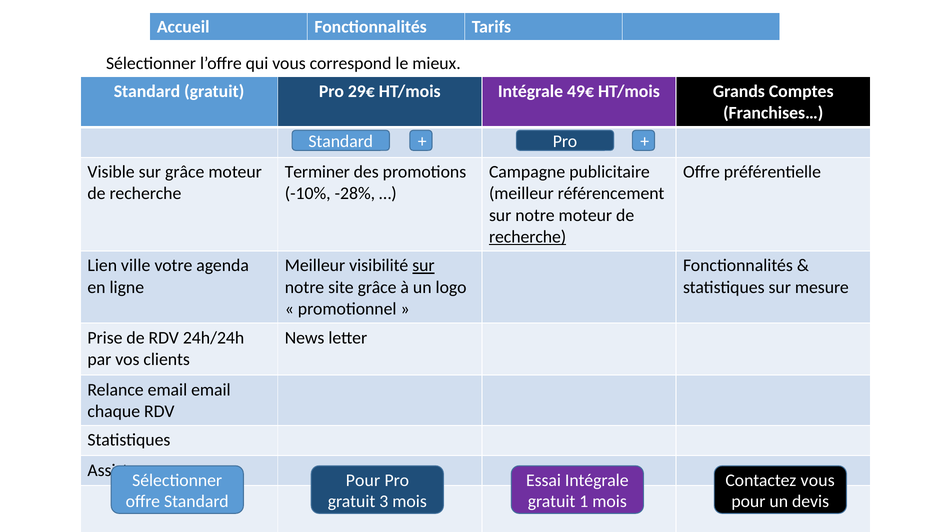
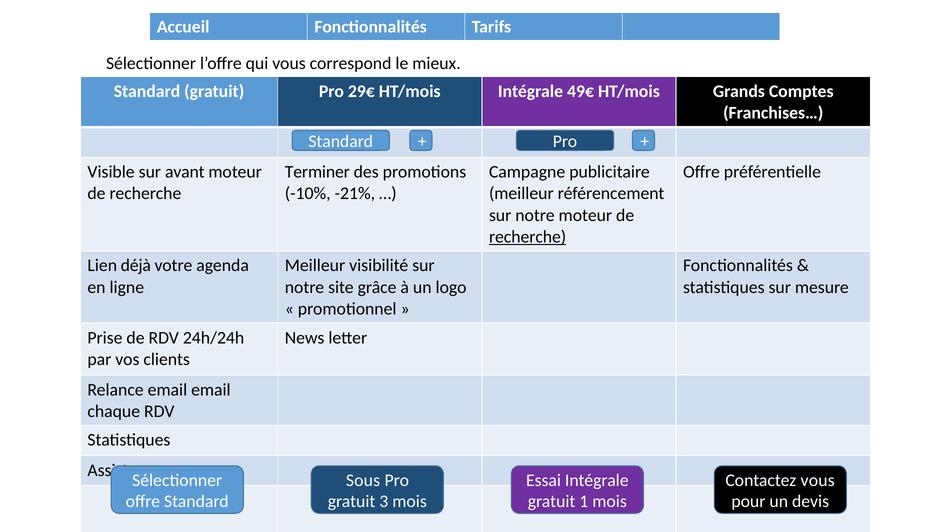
sur grâce: grâce -> avant (185, 172)
-28%: -28% -> -21% (355, 193)
ville: ville -> déjà (136, 265)
sur underline: present -> none (423, 265)
Pour: Pour -> Sous (363, 480)
